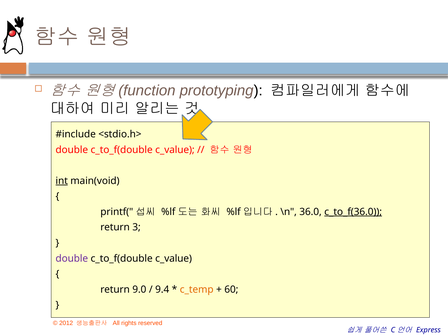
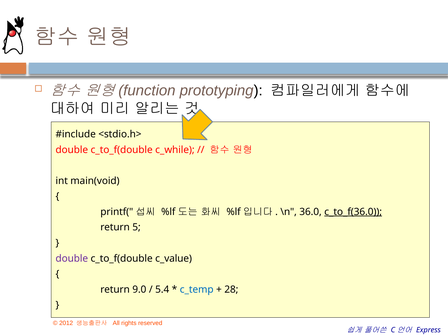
c_value: c_value -> c_while (175, 150)
int underline: present -> none (62, 181)
3: 3 -> 5 (137, 227)
9.4: 9.4 -> 5.4 (162, 289)
c_temp colour: orange -> blue (197, 289)
60: 60 -> 28 (231, 289)
